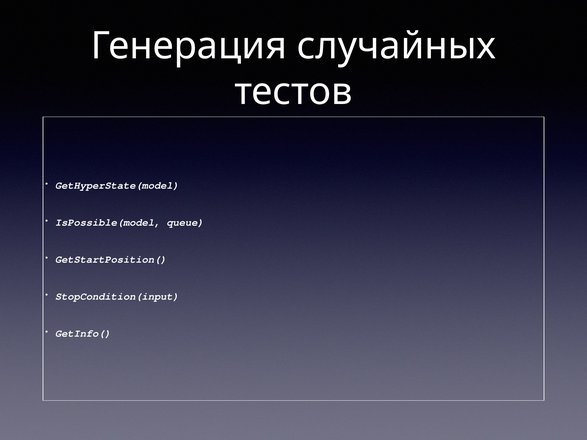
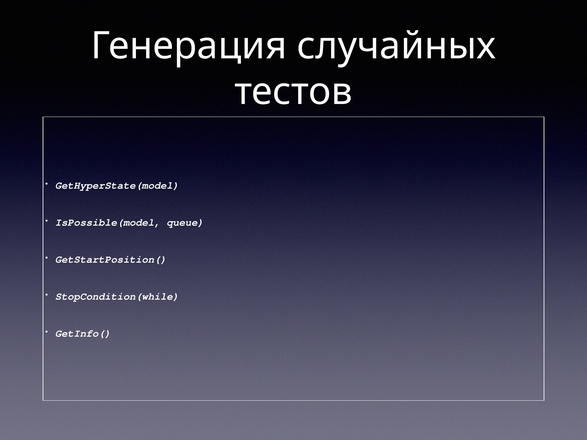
StopCondition(input: StopCondition(input -> StopCondition(while (117, 297)
